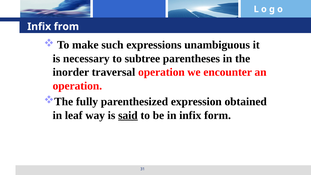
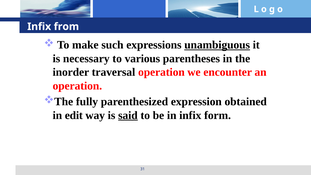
unambiguous underline: none -> present (217, 45)
subtree: subtree -> various (142, 59)
leaf: leaf -> edit (74, 115)
